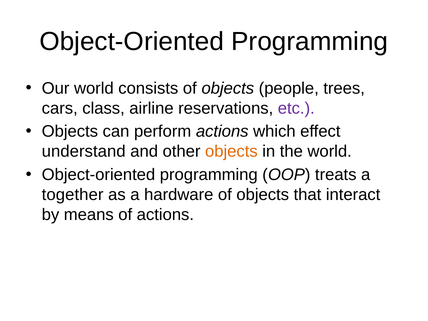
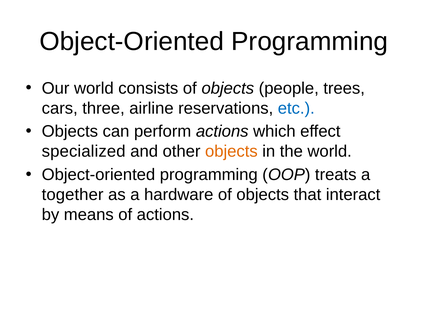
class: class -> three (104, 108)
etc colour: purple -> blue (296, 108)
understand: understand -> specialized (84, 151)
